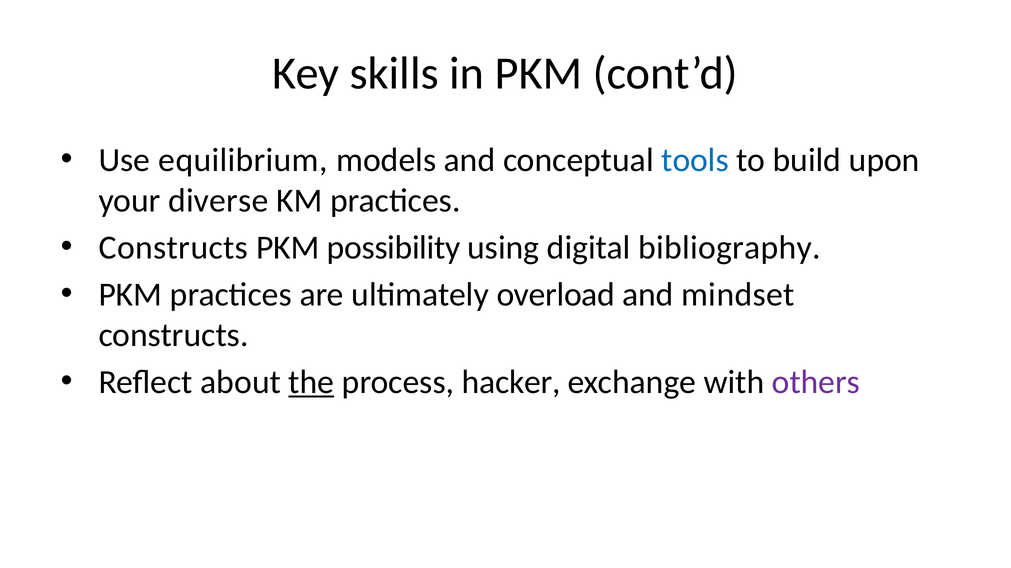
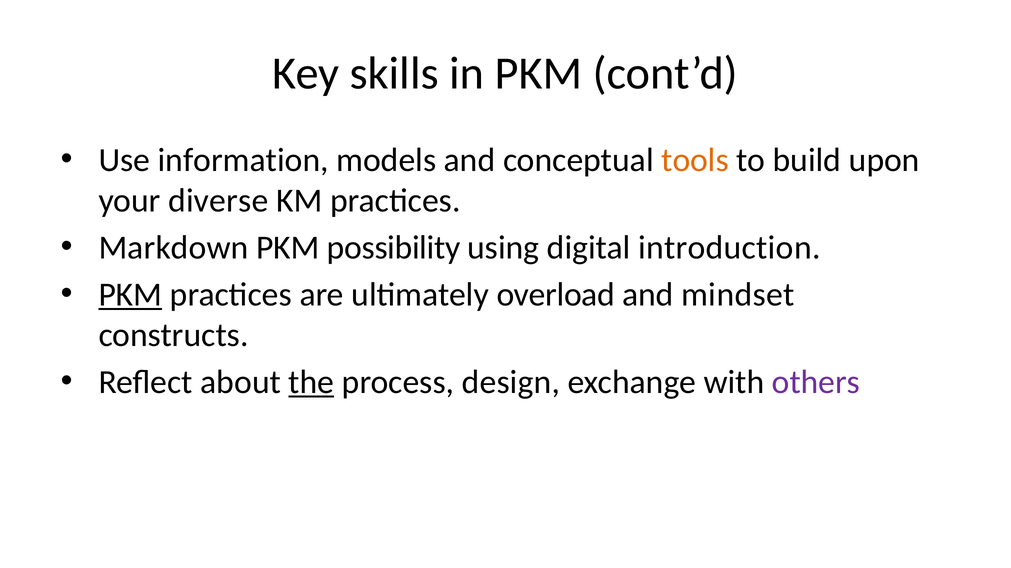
equilibrium: equilibrium -> information (243, 160)
tools colour: blue -> orange (695, 160)
Constructs: Constructs -> Markdown (174, 248)
bibliography: bibliography -> introduction (729, 248)
PKM underline: none -> present (130, 295)
hacker: hacker -> design (511, 383)
